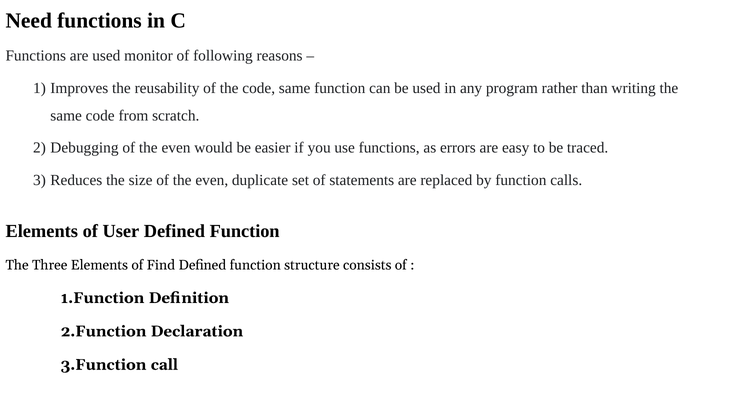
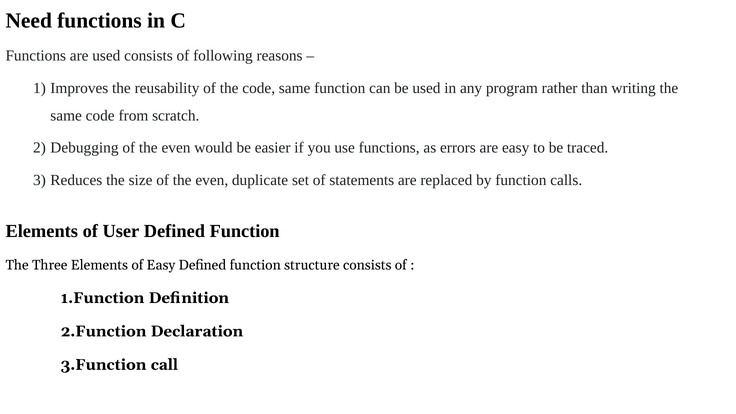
used monitor: monitor -> consists (148, 56)
of Find: Find -> Easy (161, 265)
